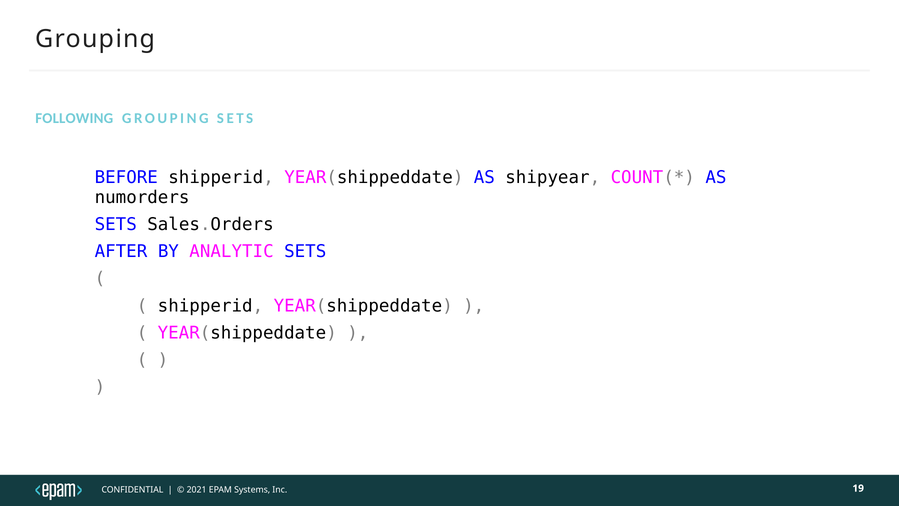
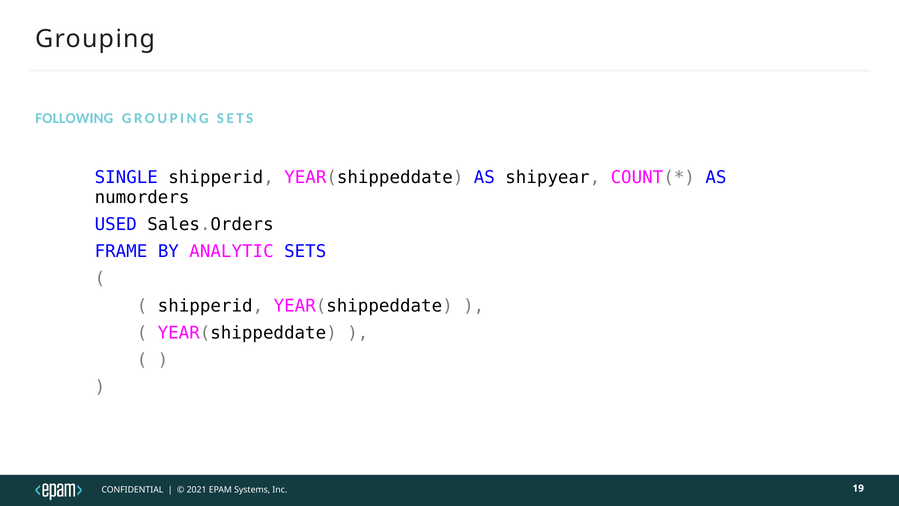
BEFORE: BEFORE -> SINGLE (126, 178)
SETS: SETS -> USED (116, 225)
AFTER: AFTER -> FRAME (121, 252)
